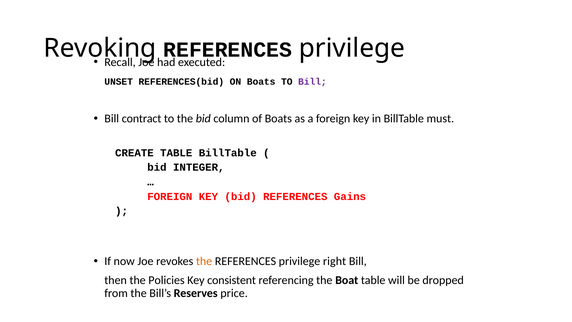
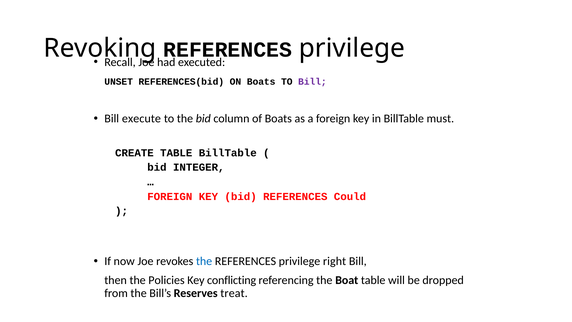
contract: contract -> execute (141, 119)
Gains: Gains -> Could (350, 196)
the colour: orange -> blue (204, 261)
consistent: consistent -> conflicting (232, 280)
price: price -> treat (234, 293)
